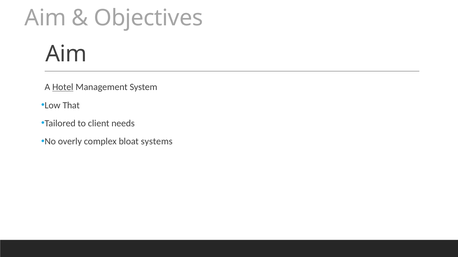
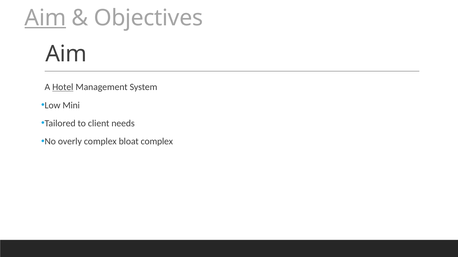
Aim underline: none -> present (45, 18)
That: That -> Mini (71, 105)
bloat systems: systems -> complex (157, 142)
